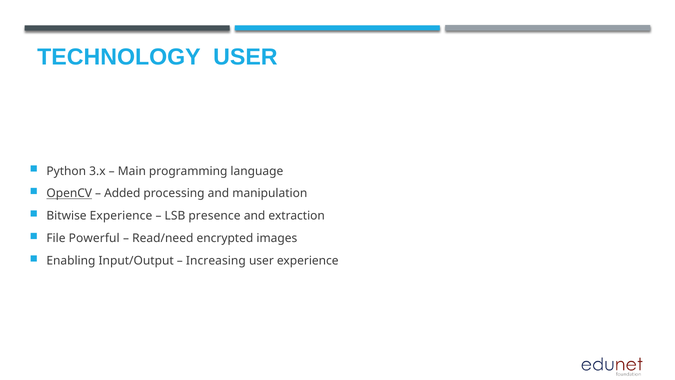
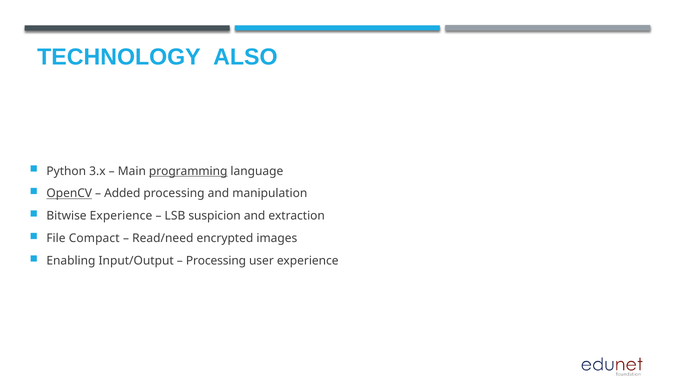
TECHNOLOGY USER: USER -> ALSO (245, 57)
programming underline: none -> present (188, 171)
presence: presence -> suspicion (215, 216)
Powerful: Powerful -> Compact (94, 238)
Increasing: Increasing -> Processing (216, 261)
